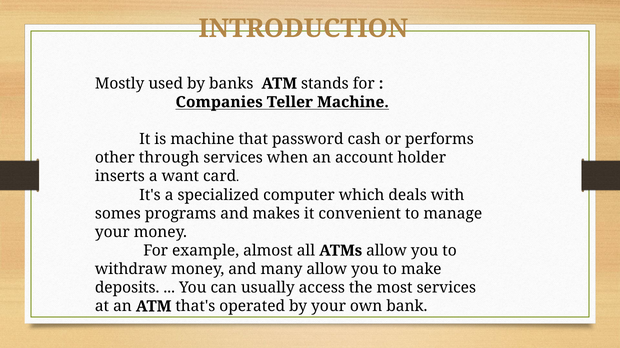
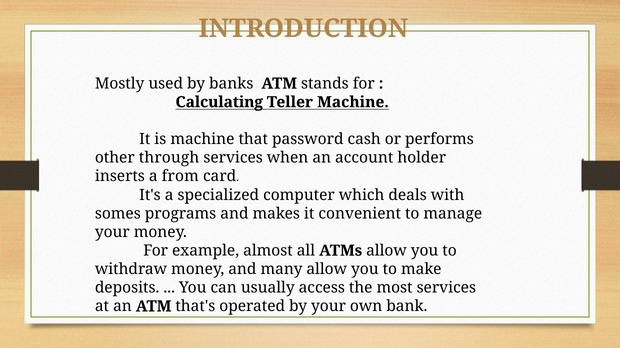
Companies: Companies -> Calculating (219, 102)
want: want -> from (180, 177)
